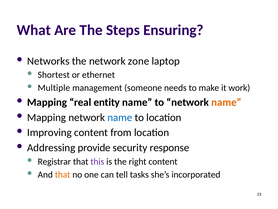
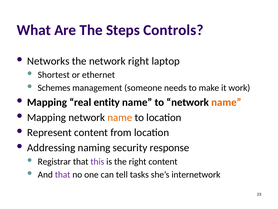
Ensuring: Ensuring -> Controls (173, 30)
network zone: zone -> right (139, 61)
Multiple: Multiple -> Schemes (54, 88)
name colour: blue -> orange (120, 117)
Improving: Improving -> Represent (49, 132)
provide: provide -> naming (94, 147)
that colour: orange -> purple (63, 174)
incorporated: incorporated -> internetwork (196, 174)
